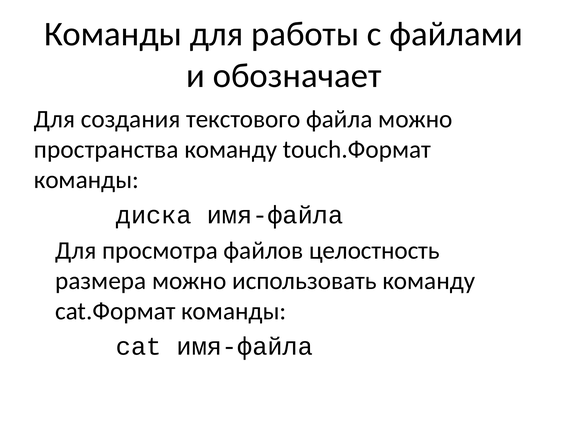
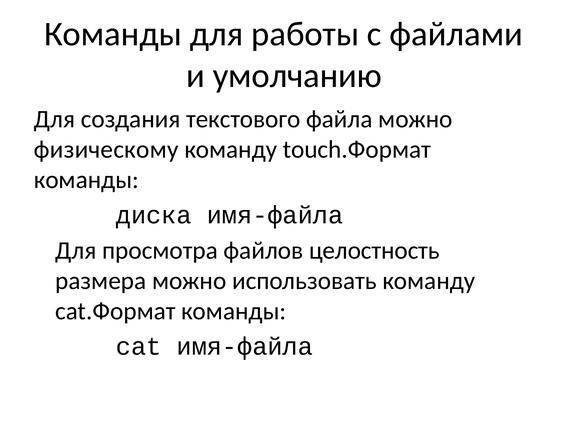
обозначает: обозначает -> умолчанию (297, 76)
пространства: пространства -> физическому (106, 149)
